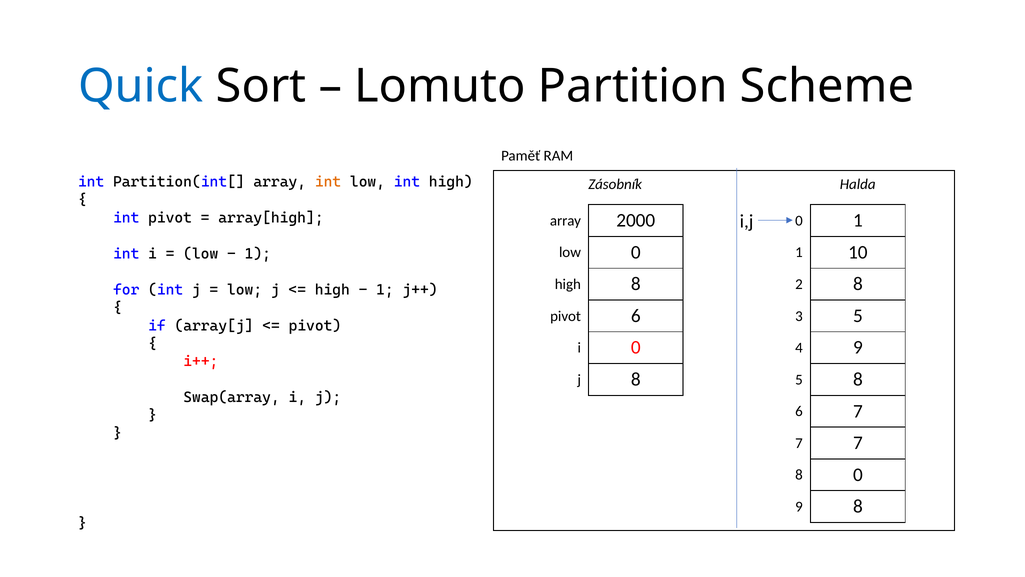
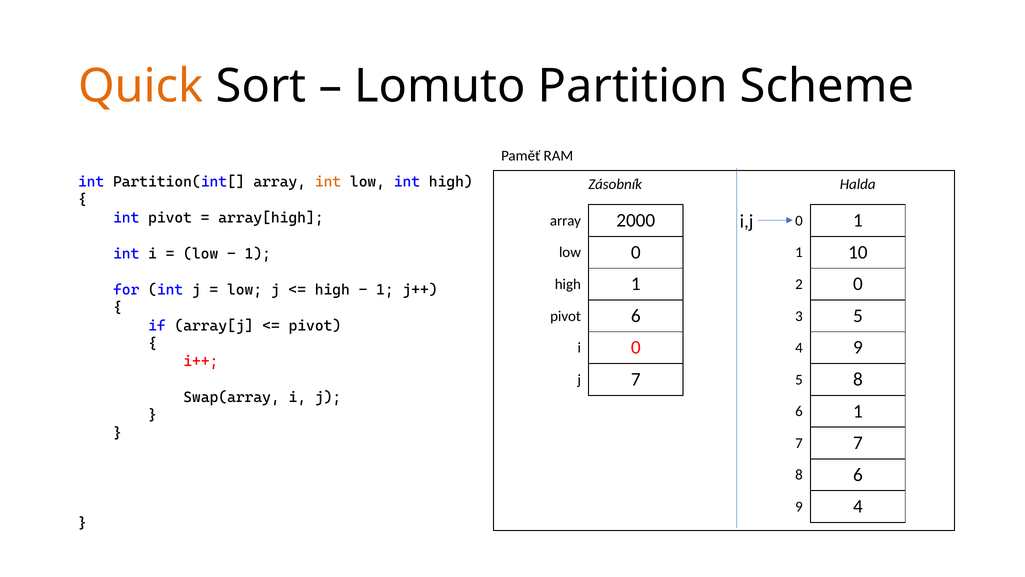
Quick colour: blue -> orange (141, 86)
high 8: 8 -> 1 (636, 284)
2 8: 8 -> 0 (858, 284)
j 8: 8 -> 7 (636, 379)
6 7: 7 -> 1 (858, 411)
0: 0 -> 6 (858, 474)
9 8: 8 -> 4 (858, 506)
